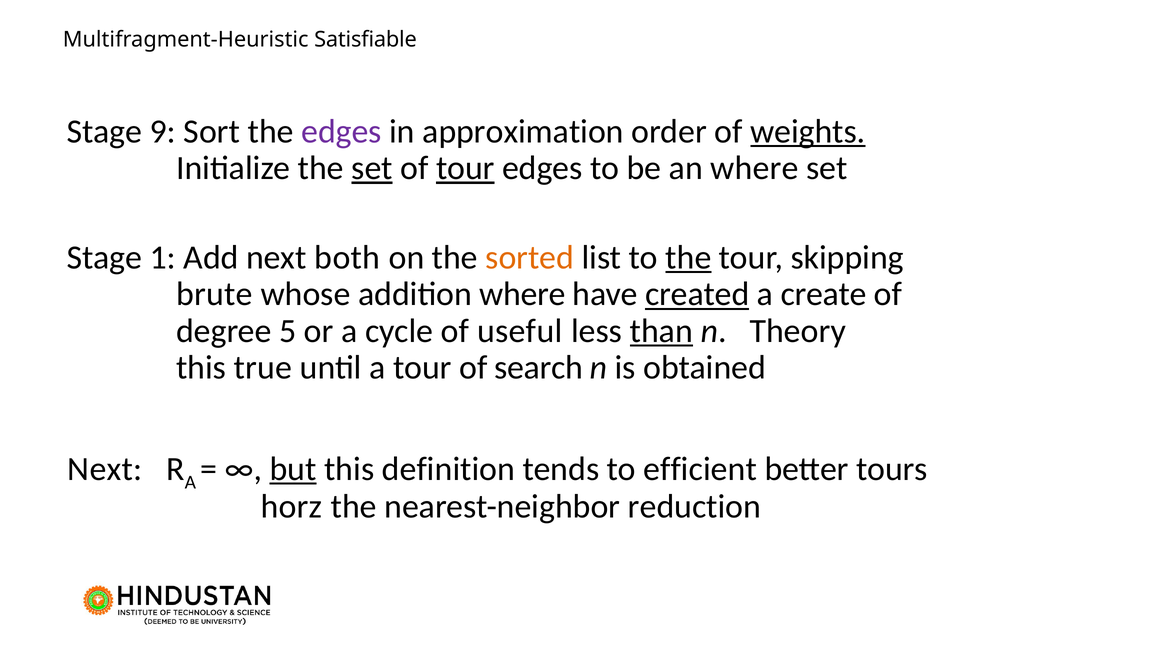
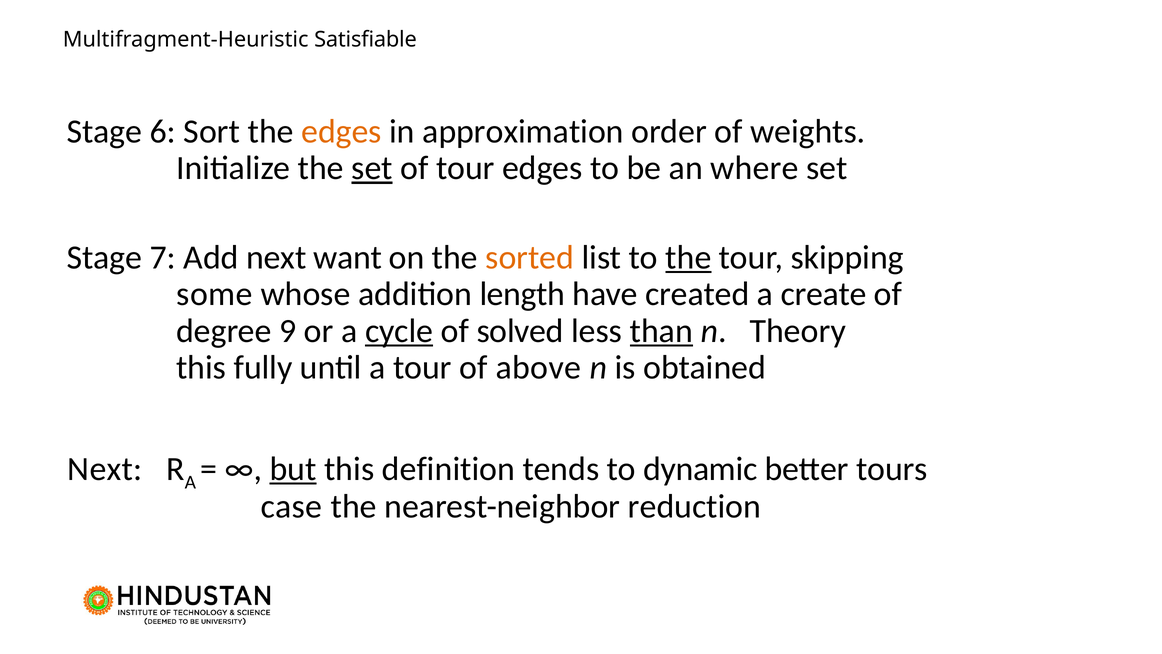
9: 9 -> 6 (163, 131)
edges colour: purple -> orange (341, 131)
weights underline: present -> none (808, 131)
tour underline: present -> none (465, 168)
1: 1 -> 7 (163, 257)
both: both -> want (348, 257)
brute: brute -> some (214, 294)
addition where: where -> length (522, 294)
created underline: present -> none (697, 294)
5: 5 -> 9 (288, 331)
cycle underline: none -> present (399, 331)
useful: useful -> solved (520, 331)
true: true -> fully (263, 367)
search: search -> above (538, 367)
efficient: efficient -> dynamic (700, 469)
horz: horz -> case (291, 506)
